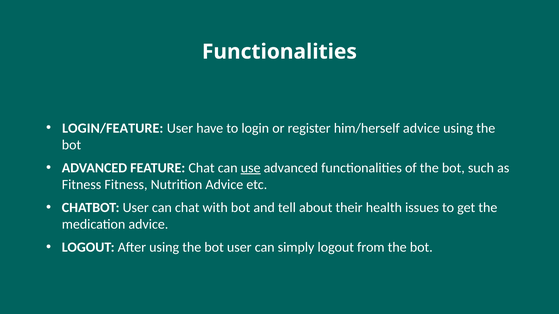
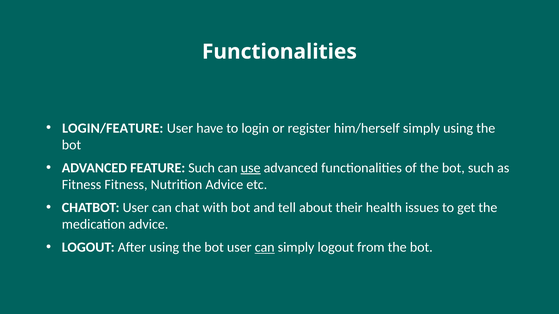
him/herself advice: advice -> simply (421, 128)
FEATURE Chat: Chat -> Such (202, 168)
can underline: none -> present (265, 248)
